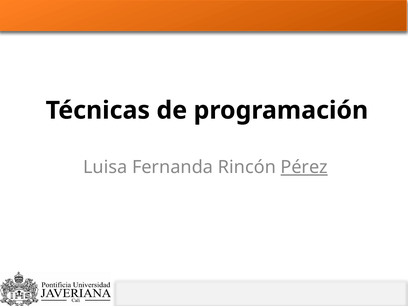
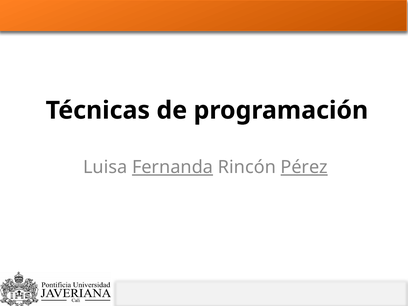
Fernanda underline: none -> present (173, 167)
